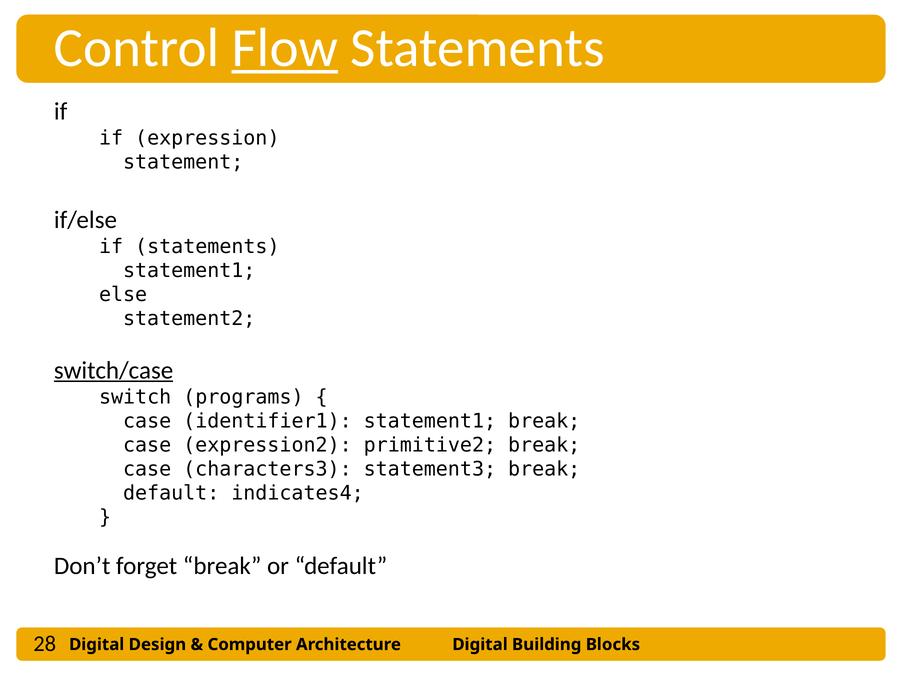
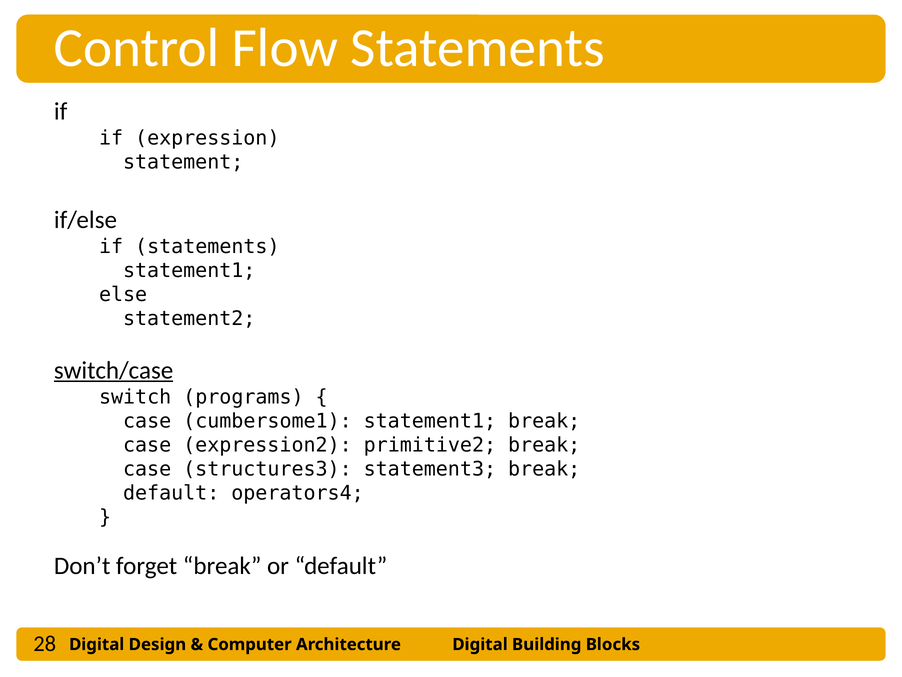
Flow underline: present -> none (285, 48)
identifier1: identifier1 -> cumbersome1 (267, 421)
characters3: characters3 -> structures3 (267, 469)
indicates4: indicates4 -> operators4 (298, 493)
